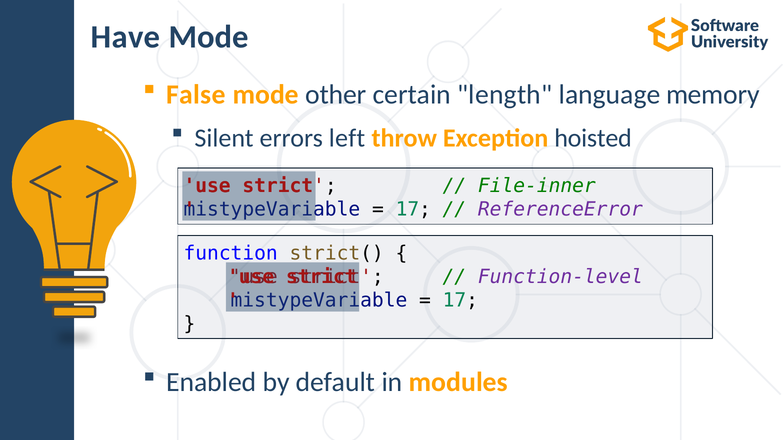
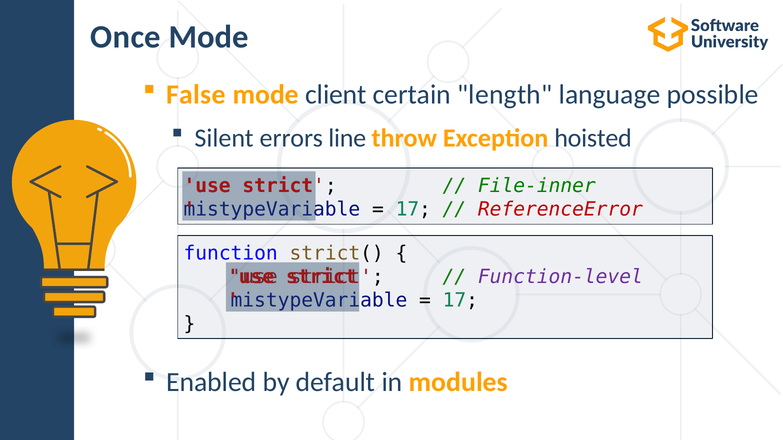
Have: Have -> Once (126, 37)
other: other -> client (336, 94)
memory: memory -> possible (713, 94)
left: left -> line (347, 138)
ReferenceError colour: purple -> red (560, 209)
